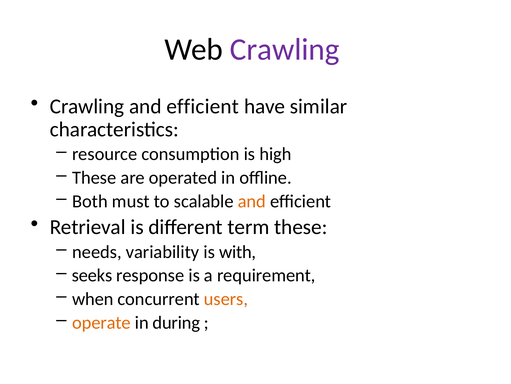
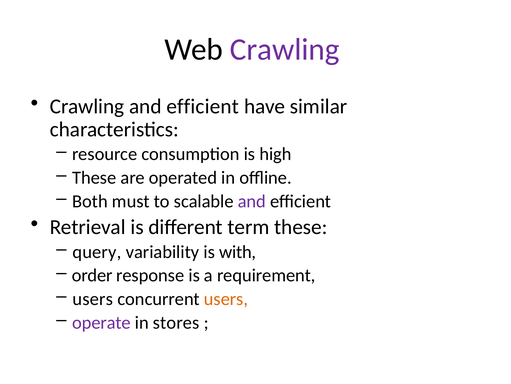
and colour: orange -> purple (252, 201)
needs: needs -> query (97, 251)
seeks: seeks -> order (92, 275)
when: when -> users (93, 298)
operate colour: orange -> purple (101, 322)
during: during -> stores (176, 322)
